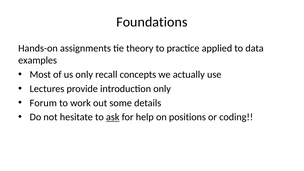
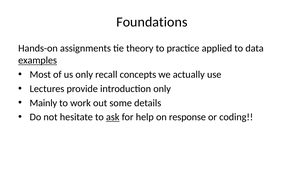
examples underline: none -> present (38, 60)
Forum: Forum -> Mainly (43, 103)
positions: positions -> response (187, 117)
